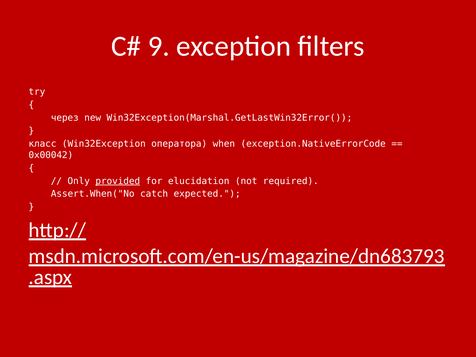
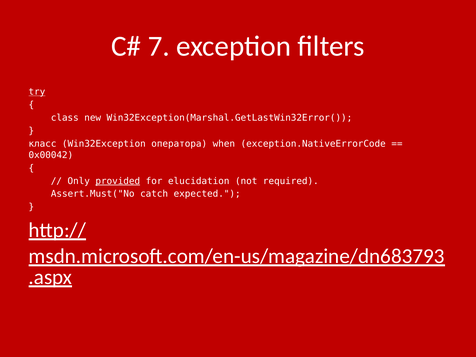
9: 9 -> 7 (159, 46)
try underline: none -> present (37, 92)
через: через -> class (65, 118)
Assert.When("No: Assert.When("No -> Assert.Must("No (93, 194)
